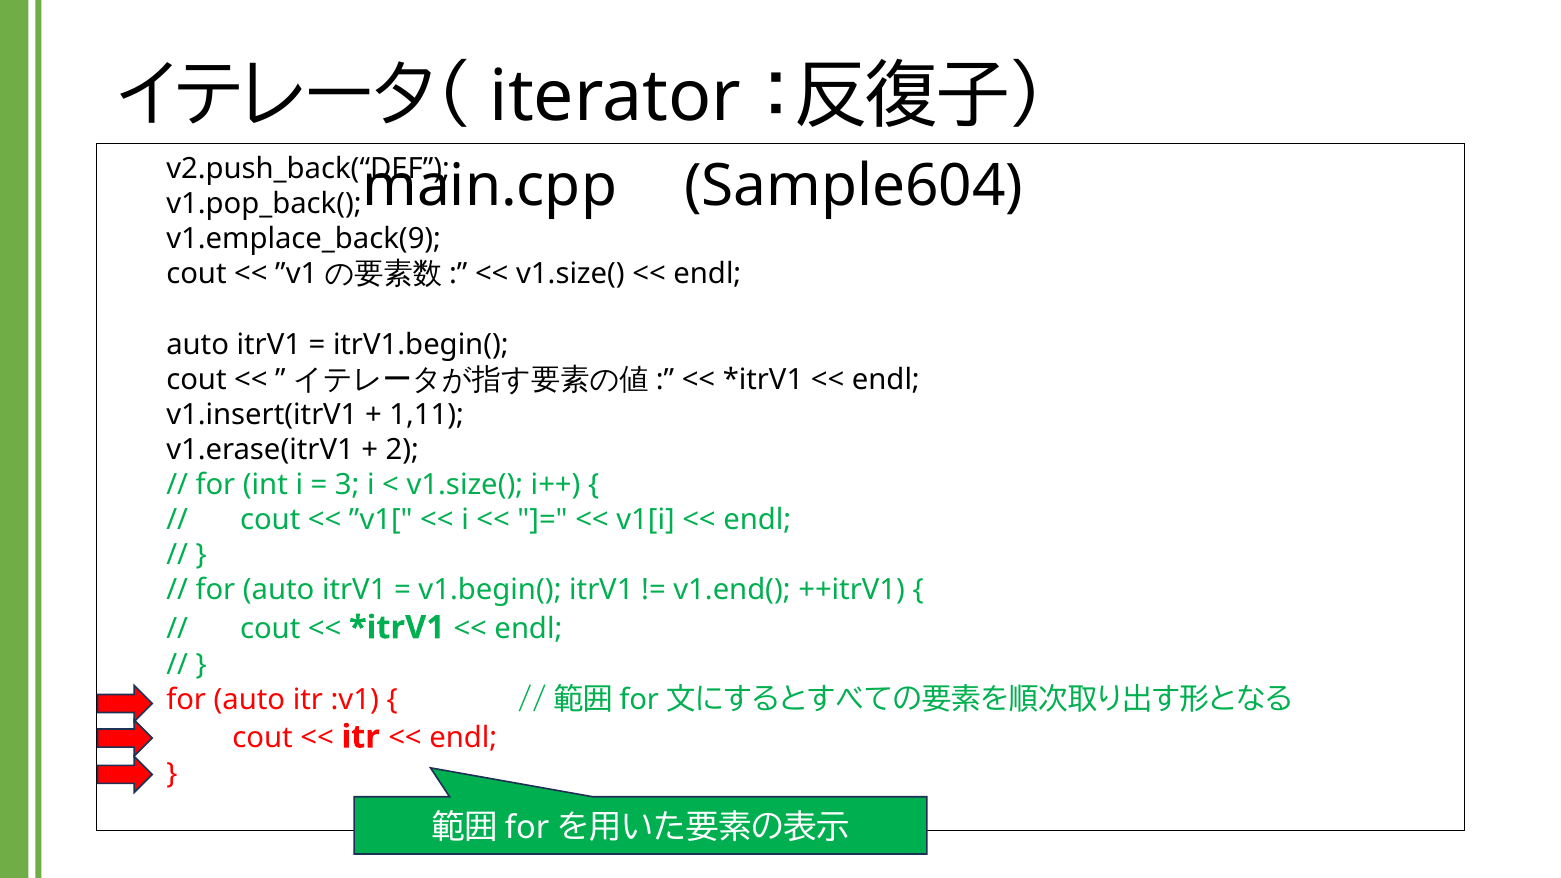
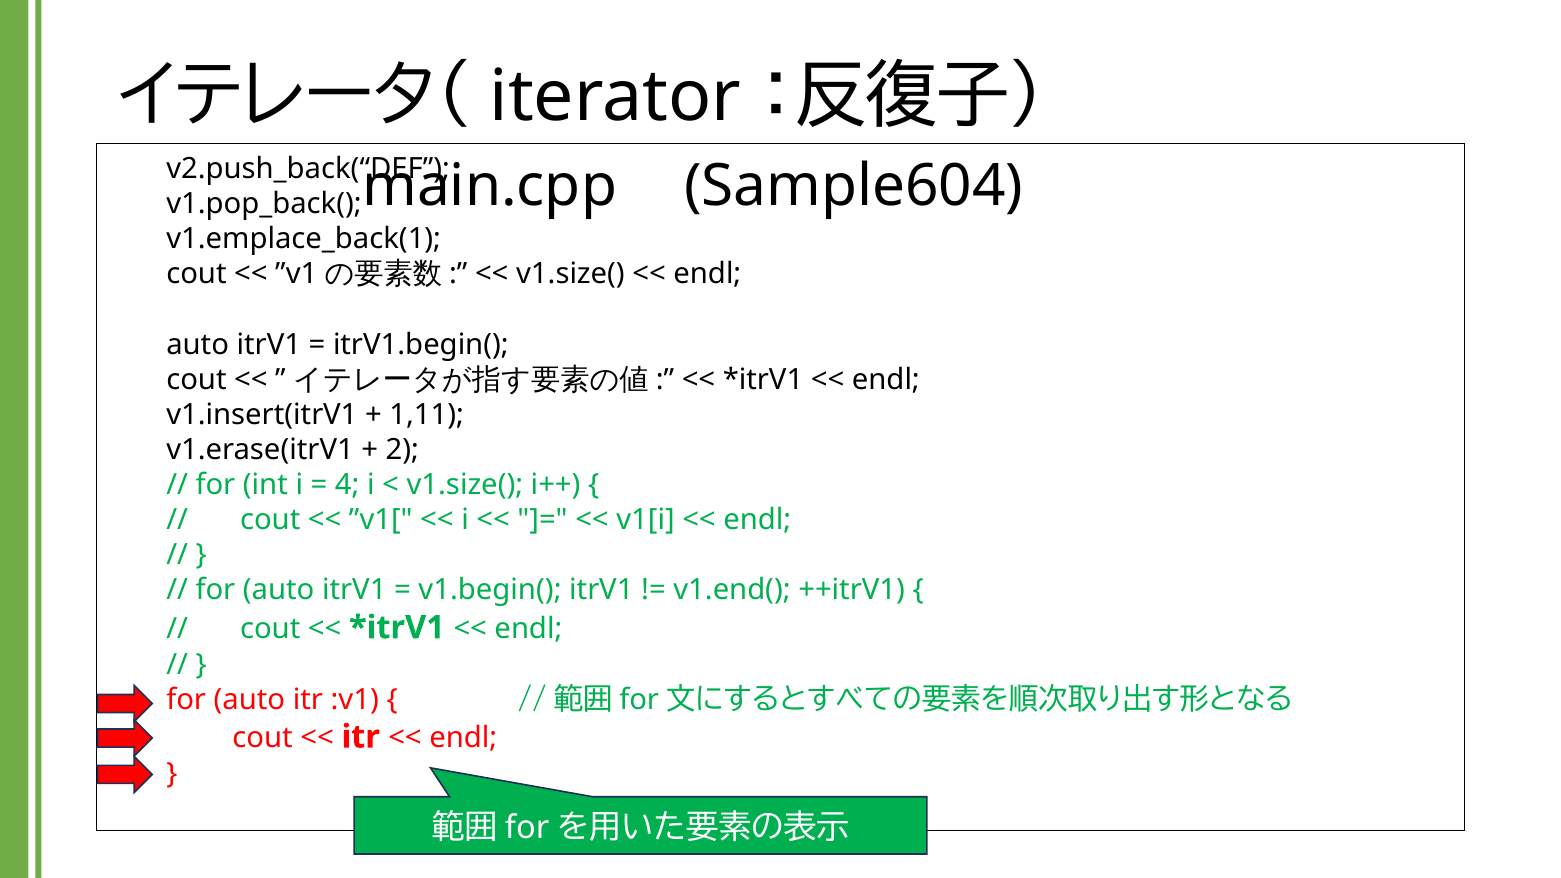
v1.emplace_back(9: v1.emplace_back(9 -> v1.emplace_back(1 (304, 239)
3: 3 -> 4 (347, 485)
